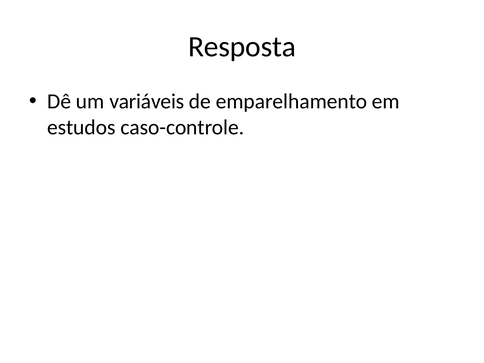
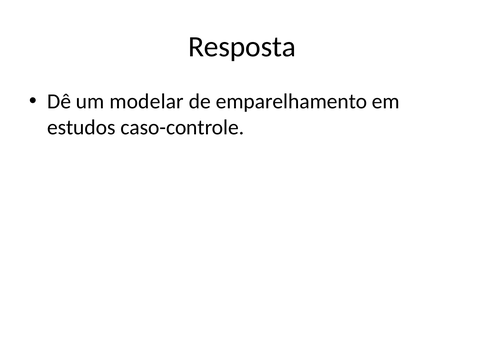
variáveis: variáveis -> modelar (147, 102)
